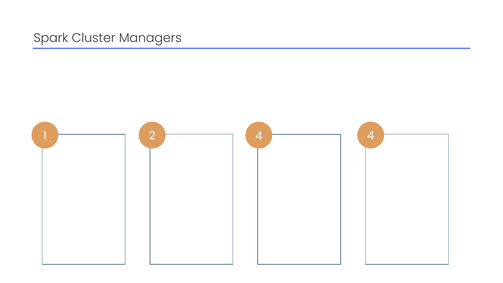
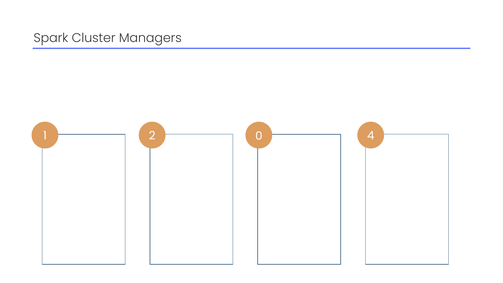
2 4: 4 -> 0 (259, 136)
